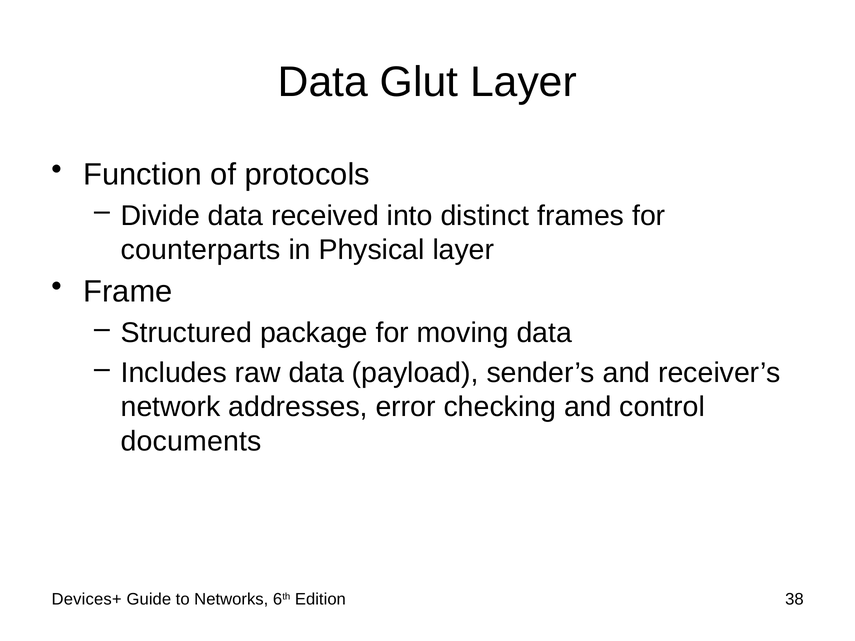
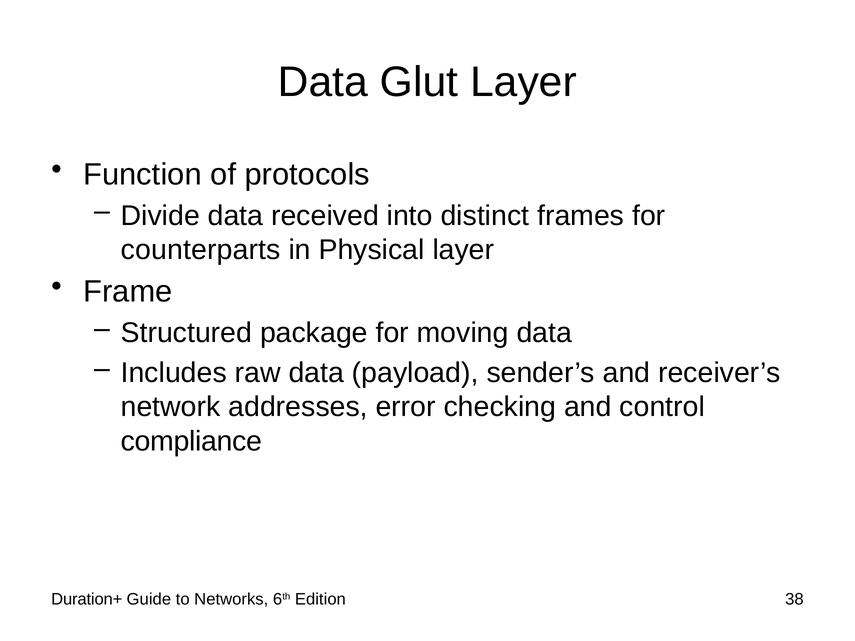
documents: documents -> compliance (191, 441)
Devices+: Devices+ -> Duration+ (87, 599)
